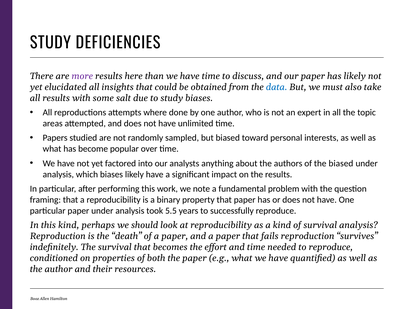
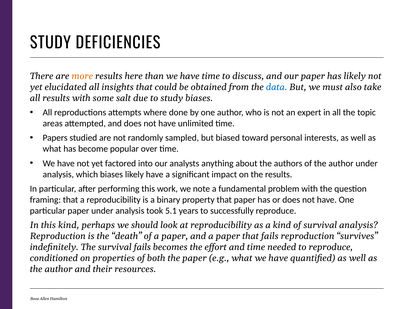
more colour: purple -> orange (82, 76)
of the biased: biased -> author (341, 163)
5.5: 5.5 -> 5.1 (171, 211)
survival that: that -> fails (142, 247)
